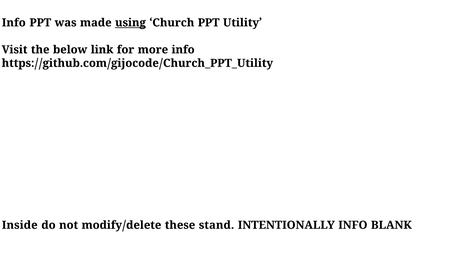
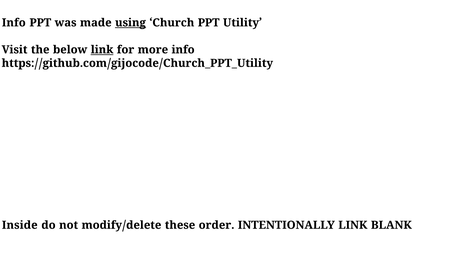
link underline: none -> present (102, 50)
stand: stand -> order (217, 226)
INTENTIONALLY INFO: INFO -> LINK (353, 226)
